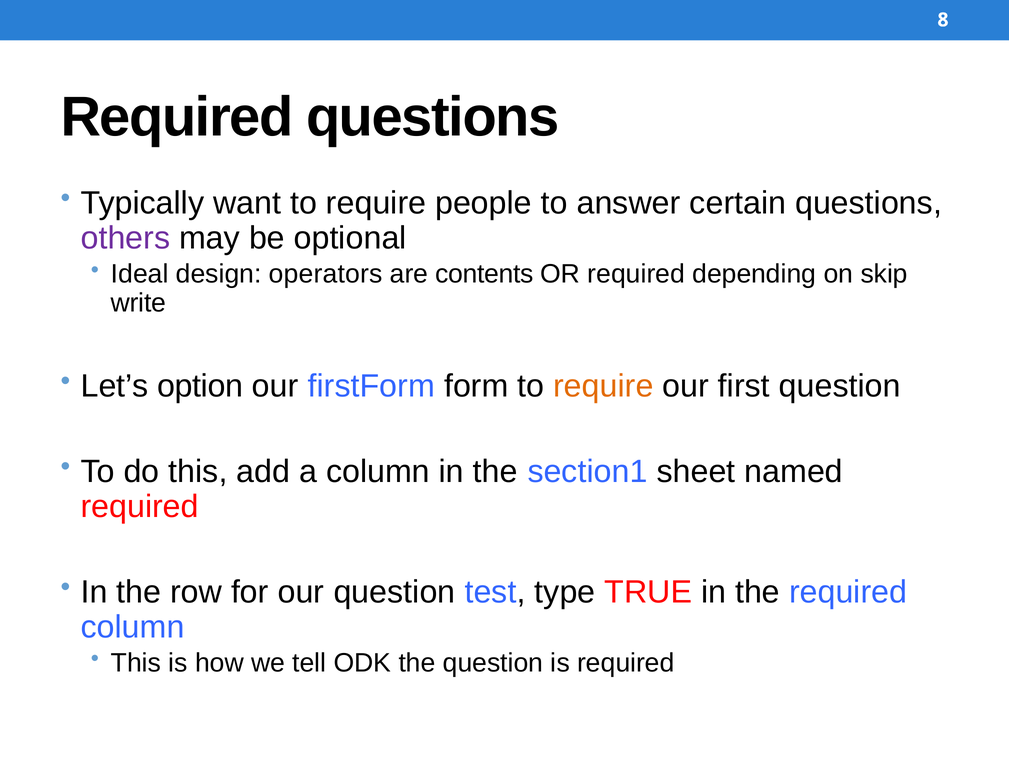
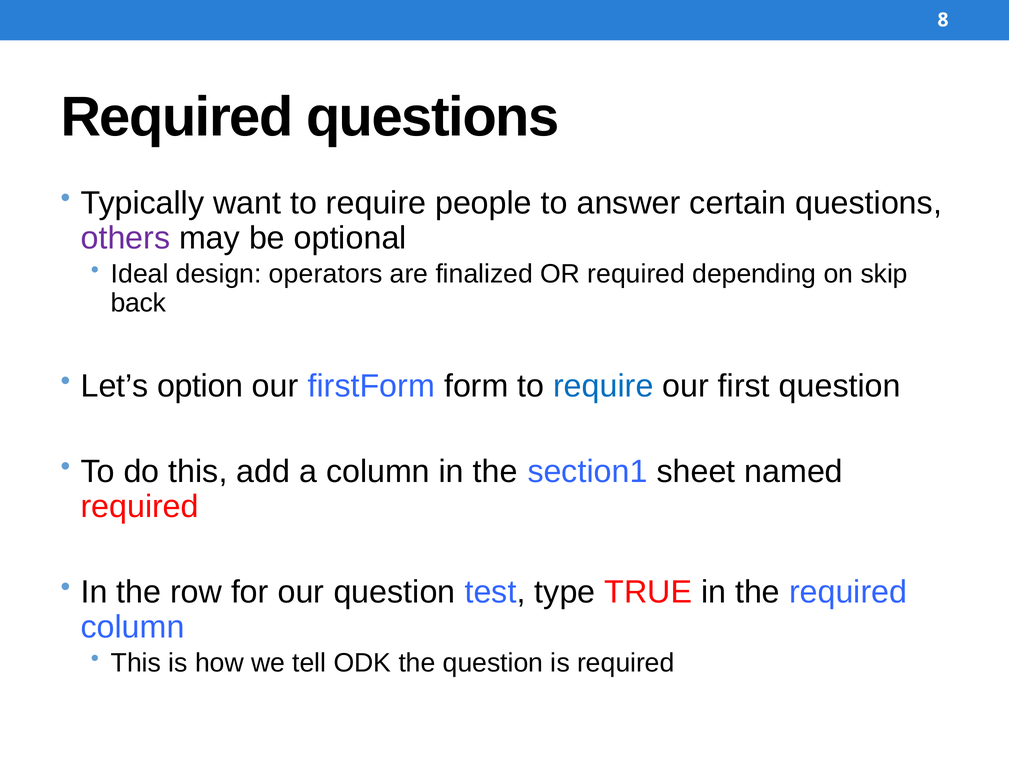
contents: contents -> finalized (484, 274)
write: write -> back (138, 303)
require colour: orange -> blue (603, 386)
